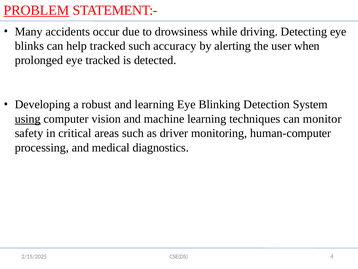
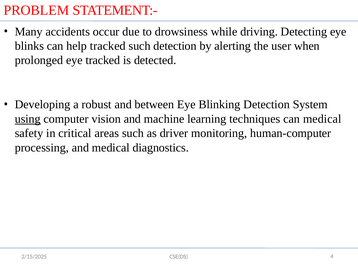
PROBLEM underline: present -> none (36, 10)
such accuracy: accuracy -> detection (175, 46)
and learning: learning -> between (154, 104)
can monitor: monitor -> medical (322, 119)
